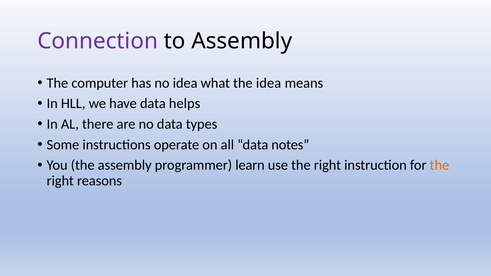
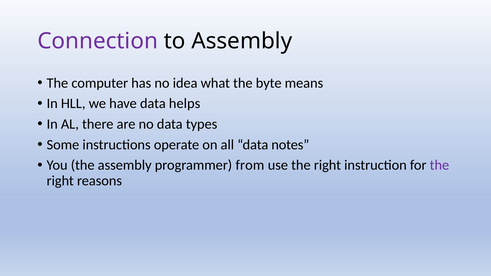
the idea: idea -> byte (269, 83)
learn: learn -> from (250, 165)
the colour: orange -> purple (439, 165)
